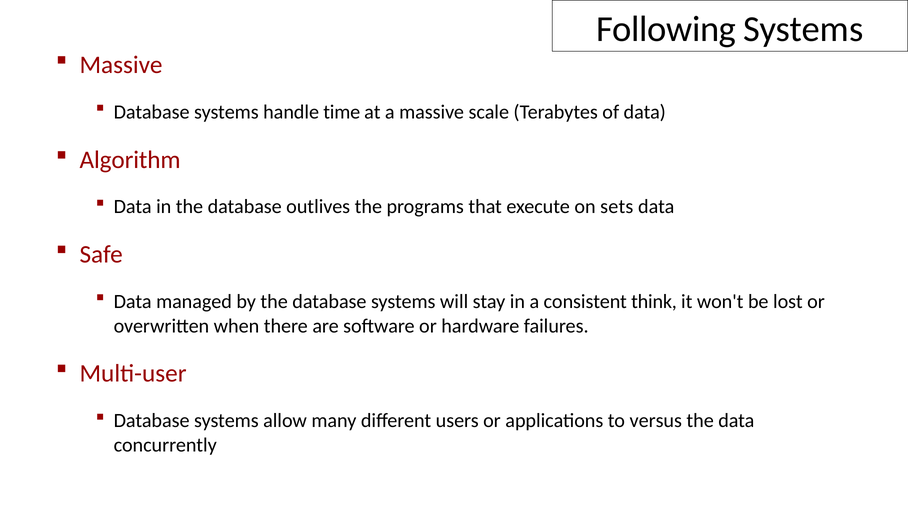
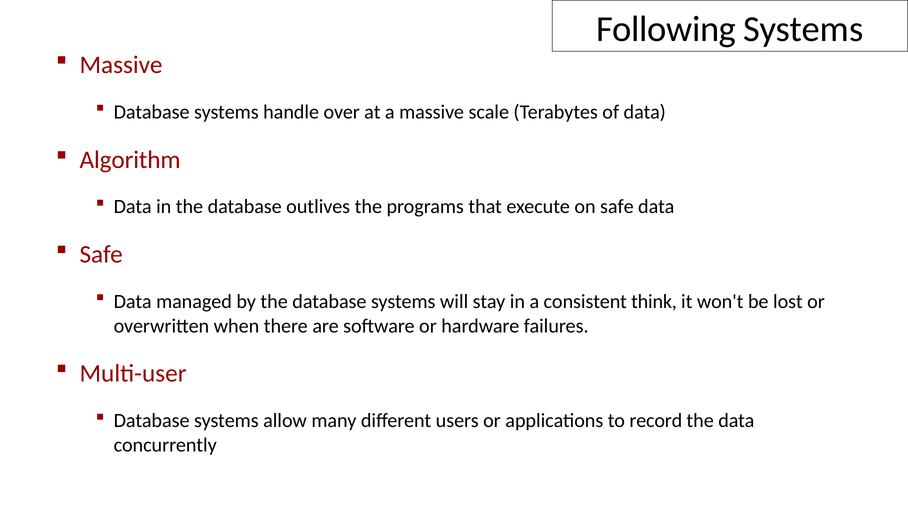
time: time -> over (342, 112)
on sets: sets -> safe (617, 207)
versus: versus -> record (656, 421)
